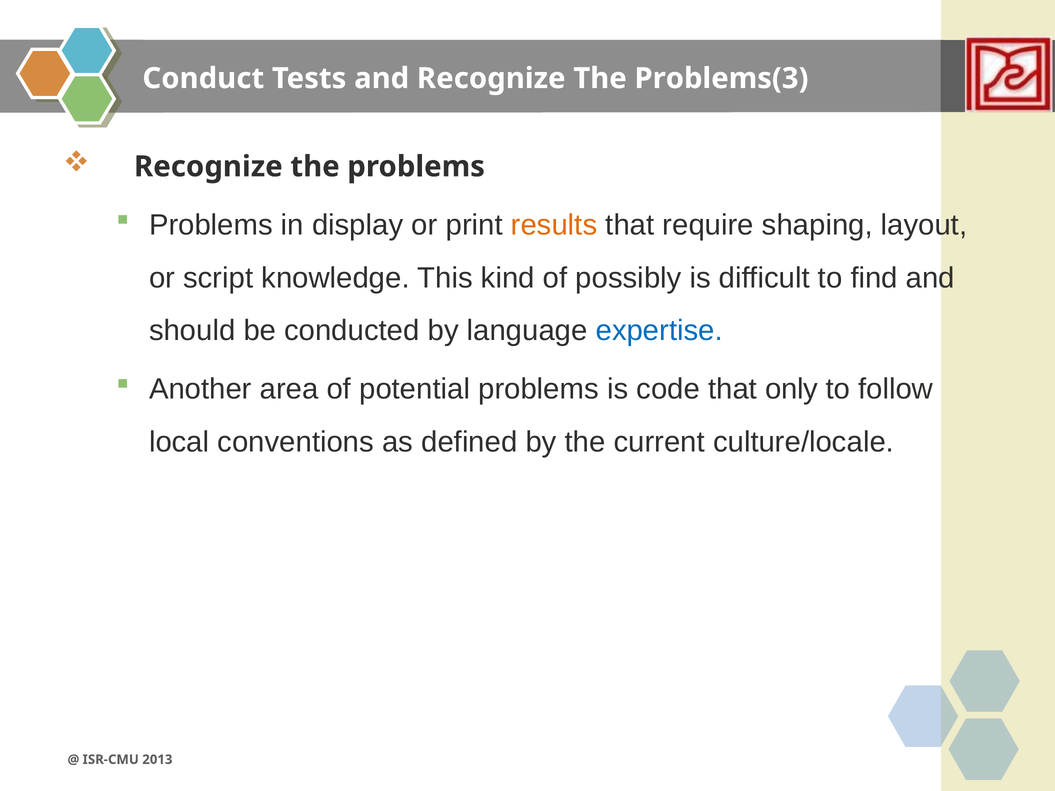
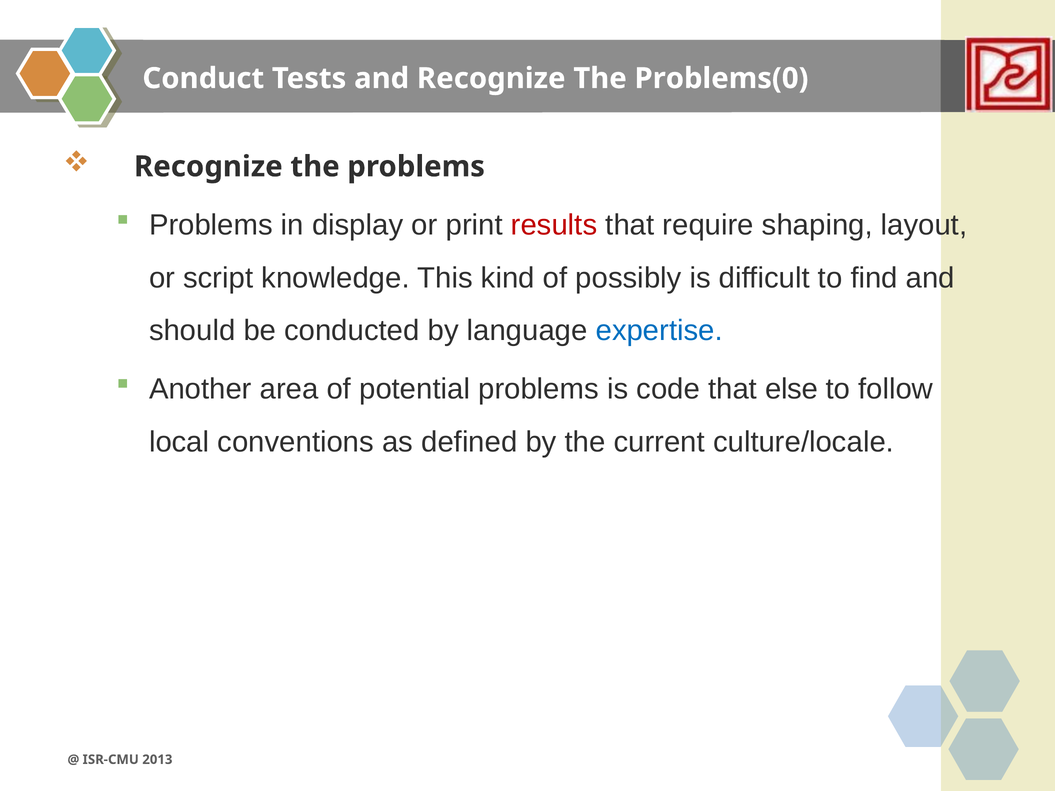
Problems(3: Problems(3 -> Problems(0 (721, 78)
results colour: orange -> red (554, 225)
only: only -> else (791, 389)
